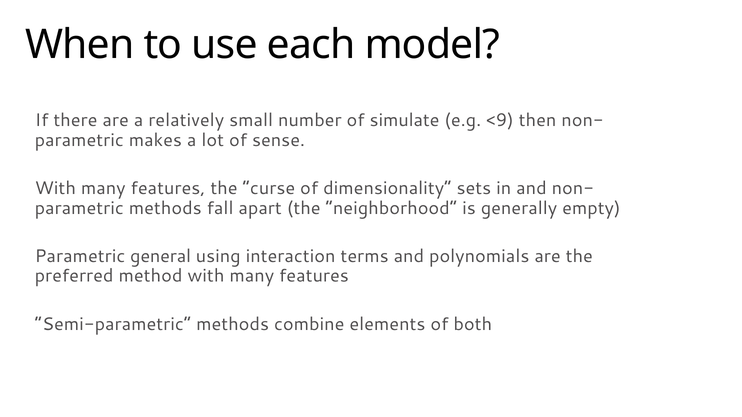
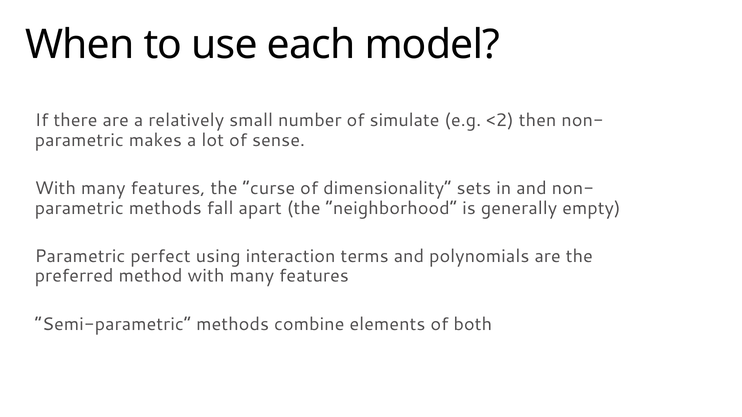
<9: <9 -> <2 (500, 121)
general: general -> perfect (160, 257)
